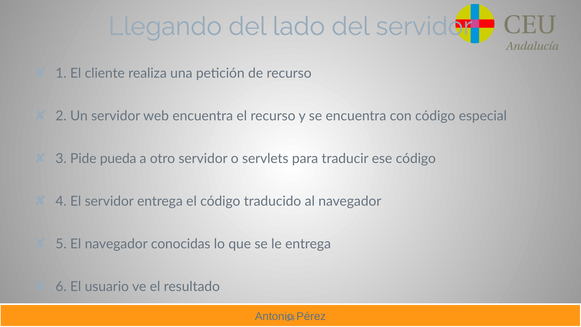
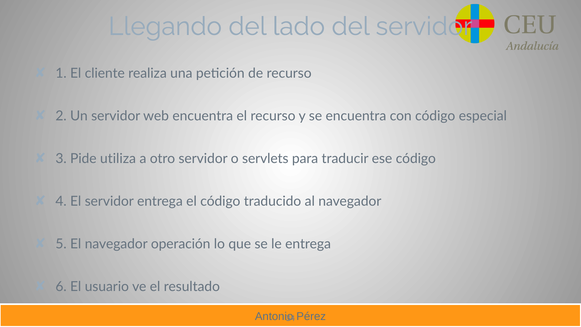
pueda: pueda -> utiliza (118, 158)
conocidas: conocidas -> operación (181, 244)
